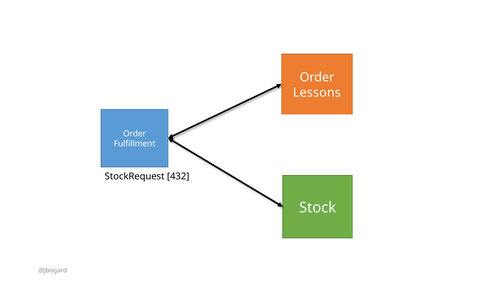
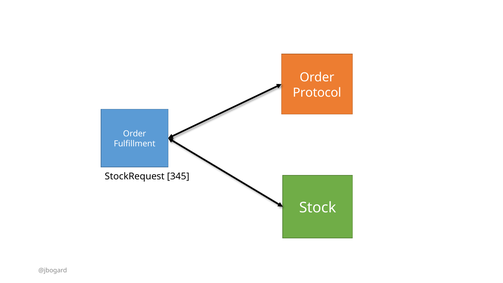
Lessons: Lessons -> Protocol (317, 93)
432: 432 -> 345 (178, 176)
